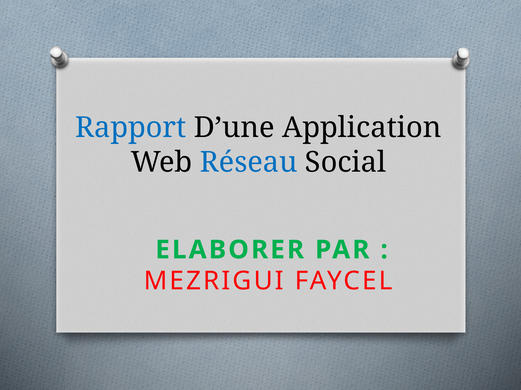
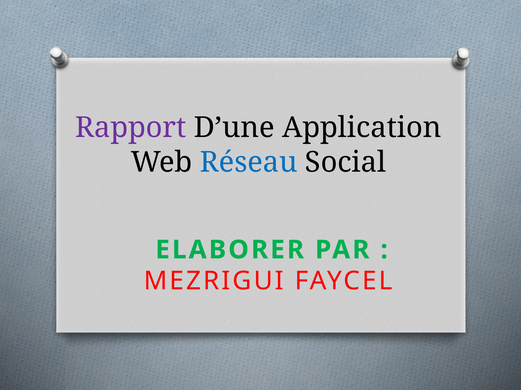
Rapport colour: blue -> purple (131, 128)
